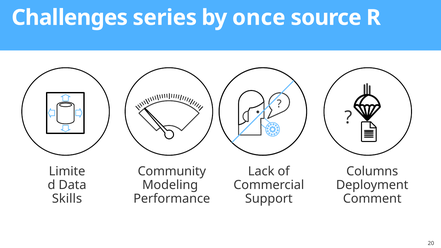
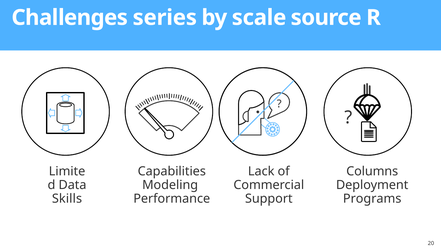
once: once -> scale (259, 18)
Community: Community -> Capabilities (172, 171)
Comment: Comment -> Programs (372, 199)
